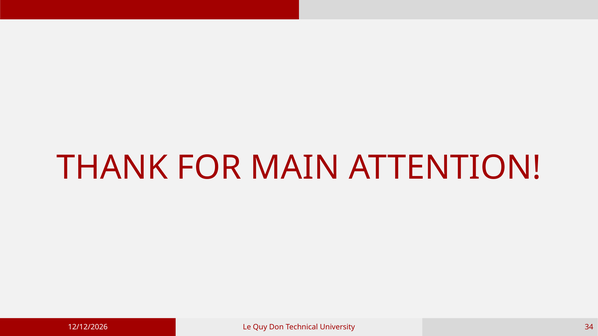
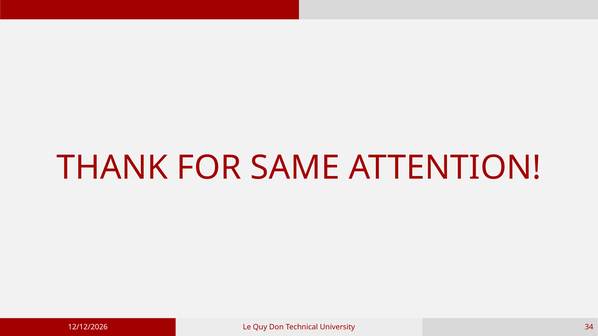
MAIN: MAIN -> SAME (295, 168)
